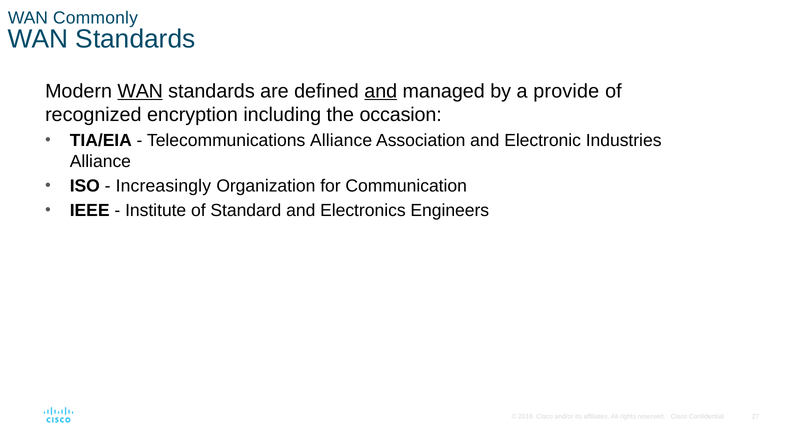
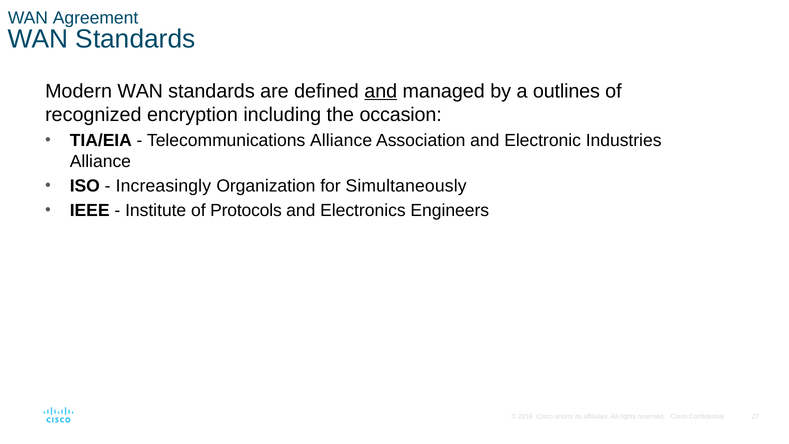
Commonly: Commonly -> Agreement (96, 18)
WAN underline: present -> none (140, 91)
provide: provide -> outlines (566, 91)
Communication: Communication -> Simultaneously (406, 186)
Standard: Standard -> Protocols (246, 210)
